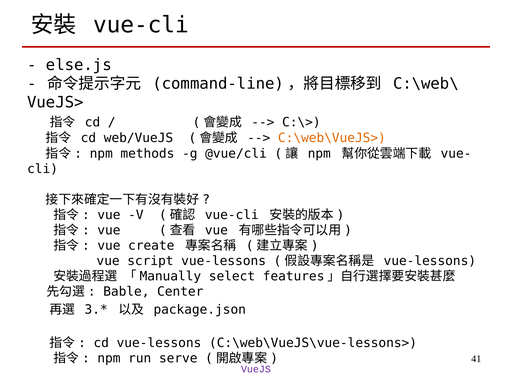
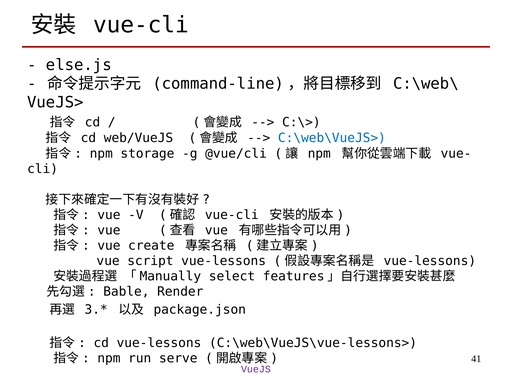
C:\web\VueJS> colour: orange -> blue (332, 138)
methods: methods -> storage (147, 153)
Center: Center -> Render (180, 292)
